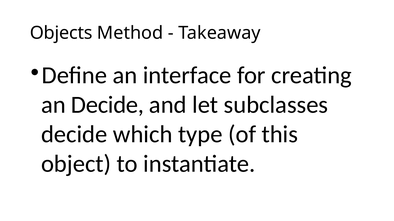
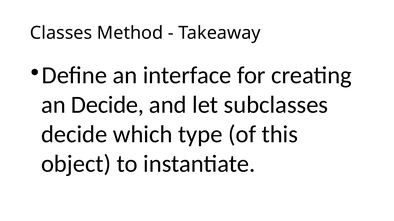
Objects: Objects -> Classes (61, 33)
